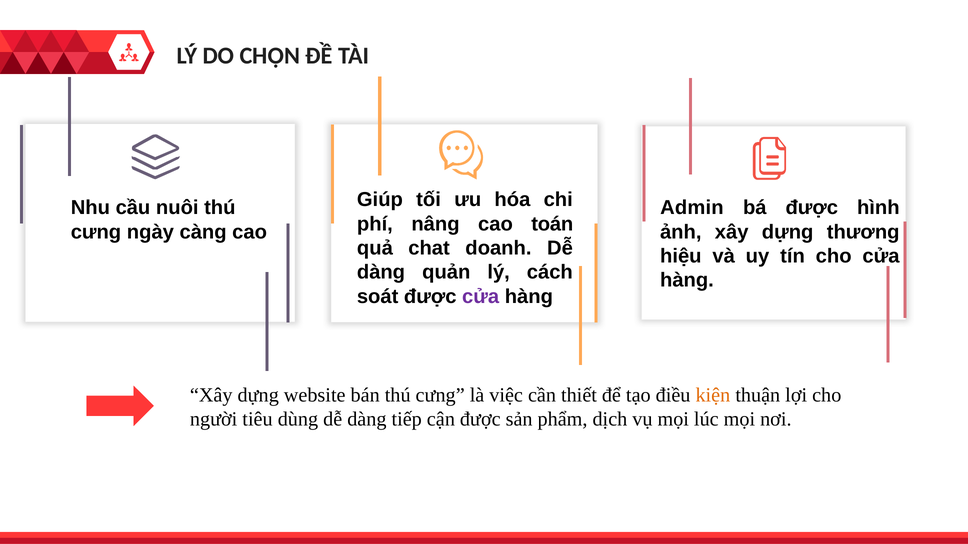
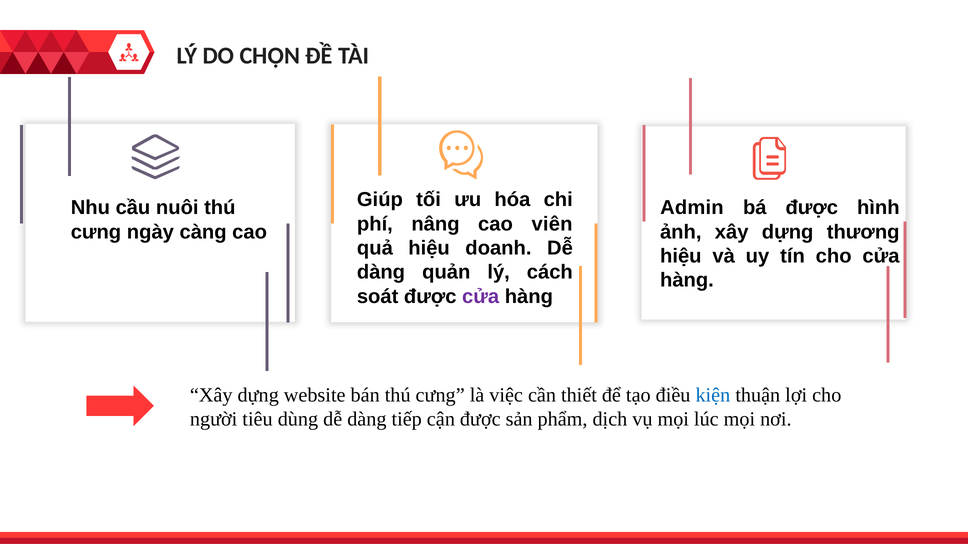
toán: toán -> viên (552, 224)
chat: chat -> hiệu (429, 248)
kiện colour: orange -> blue (713, 395)
